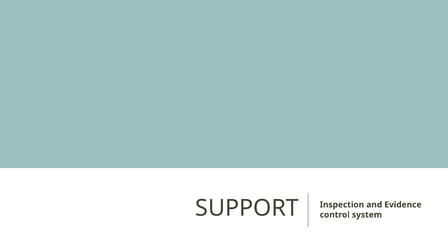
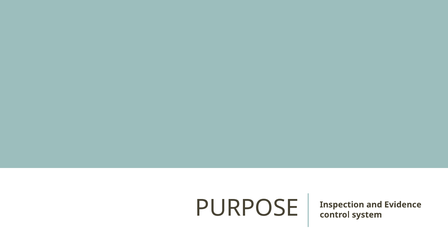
SUPPORT: SUPPORT -> PURPOSE (247, 208)
